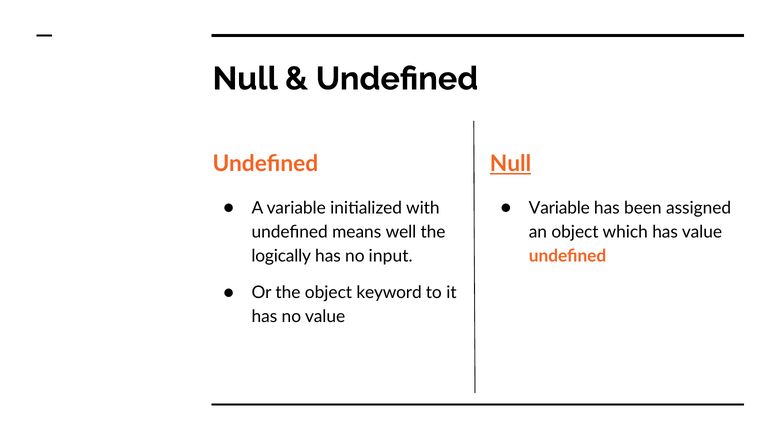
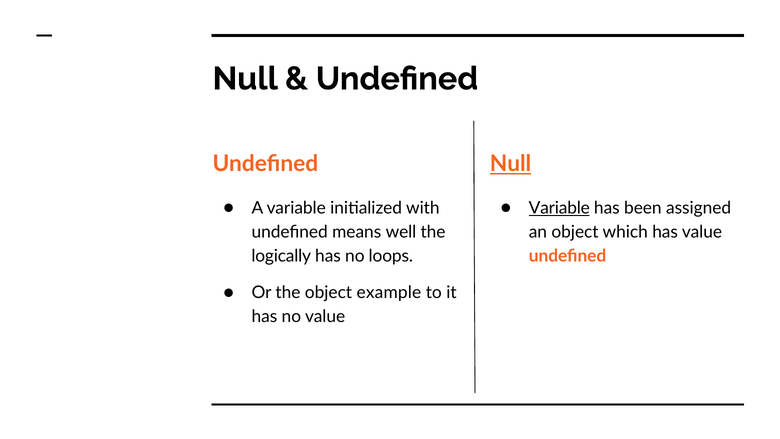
Variable underline: none -> present (559, 208)
input: input -> loops (391, 256)
keyword: keyword -> example (389, 293)
